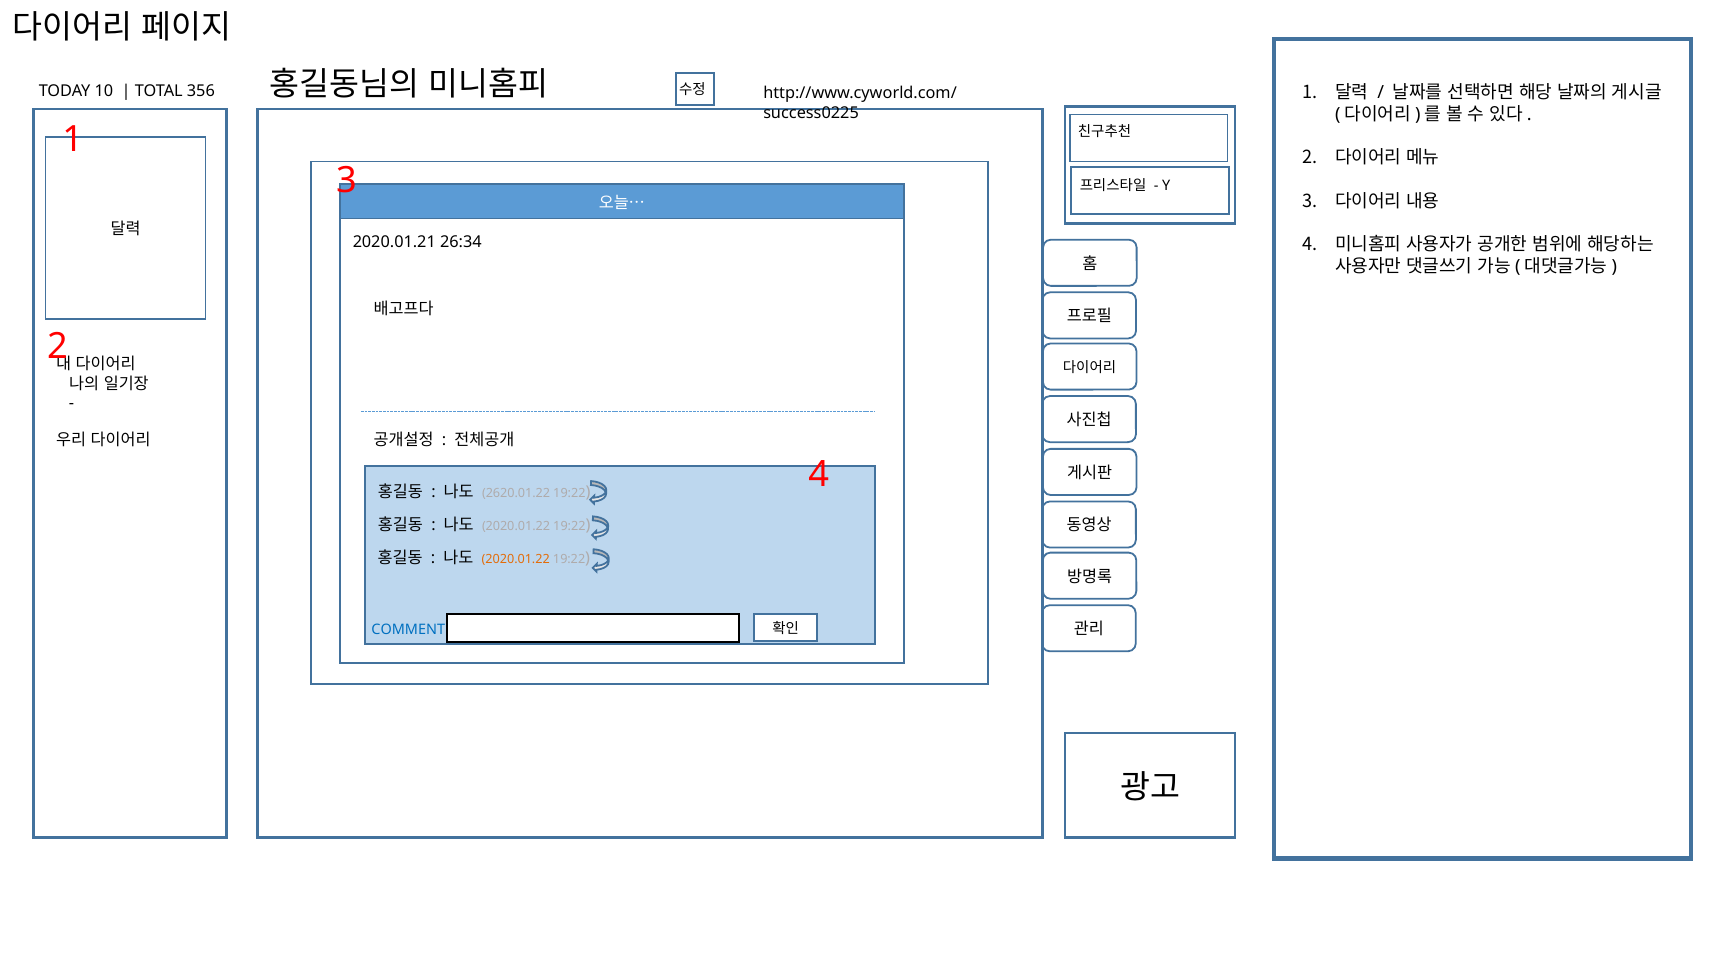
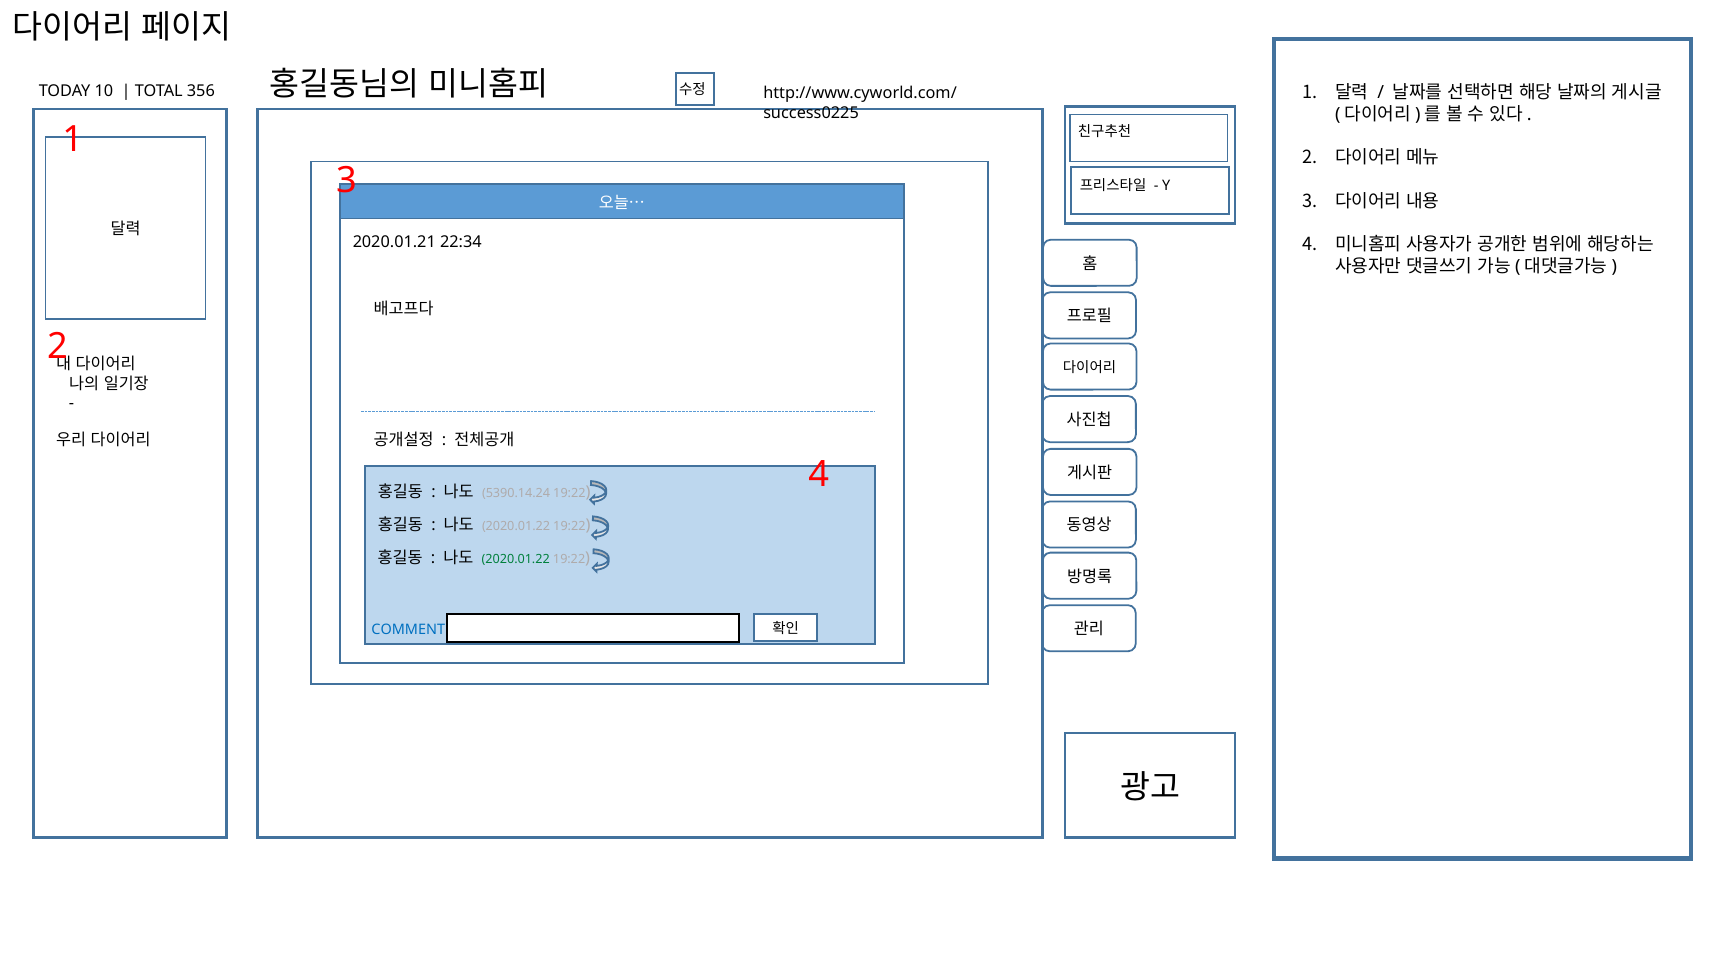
26:34: 26:34 -> 22:34 (461, 242)
2620.01.22: 2620.01.22 -> 5390.14.24 (516, 494)
2020.01.22 colour: orange -> green (516, 560)
